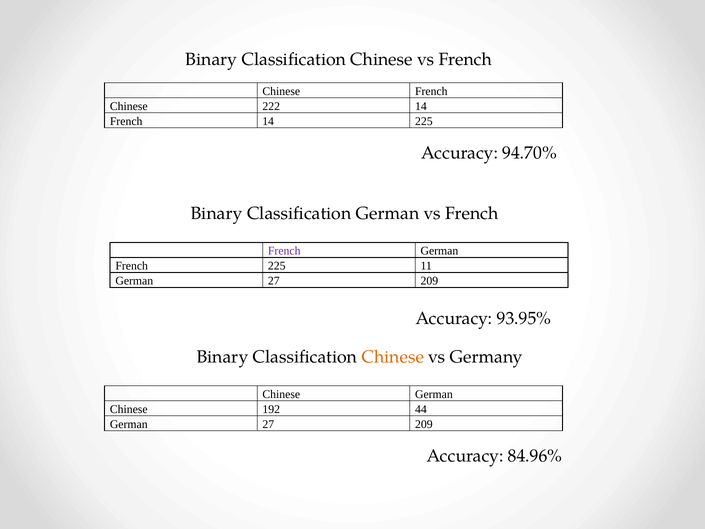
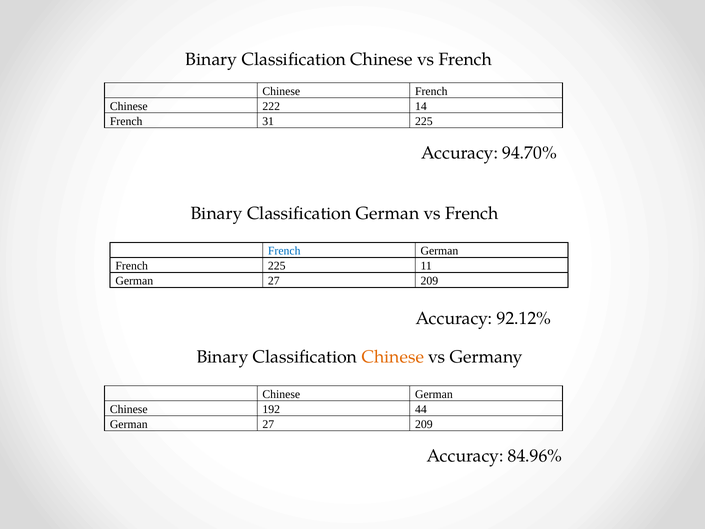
French 14: 14 -> 31 (268, 121)
French colour: purple -> blue (284, 251)
93.95%: 93.95% -> 92.12% (524, 318)
